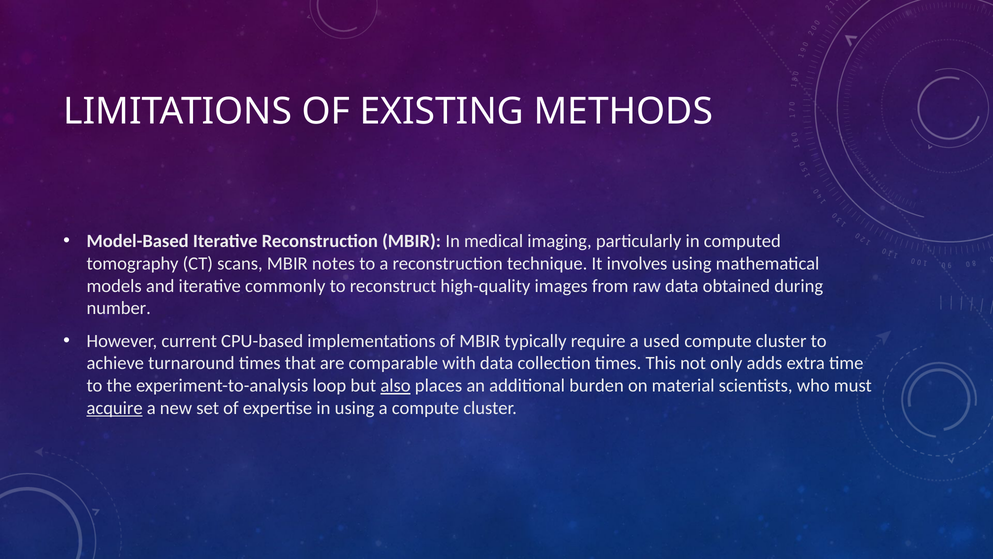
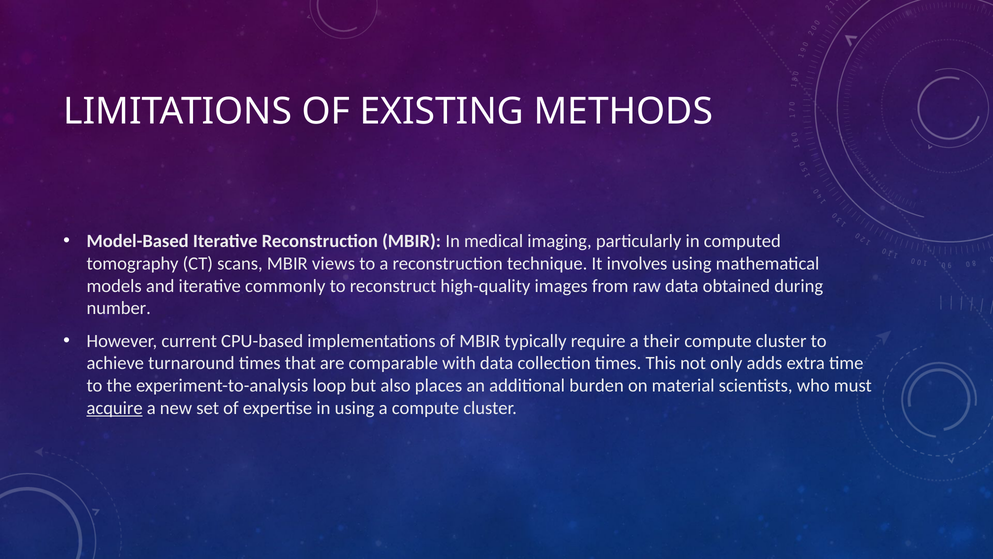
notes: notes -> views (333, 263)
used: used -> their (662, 341)
also underline: present -> none (396, 385)
